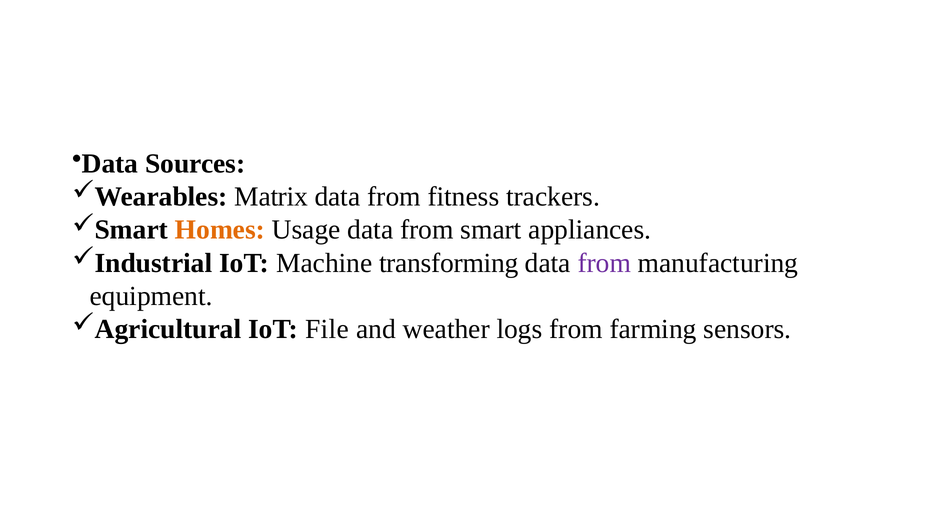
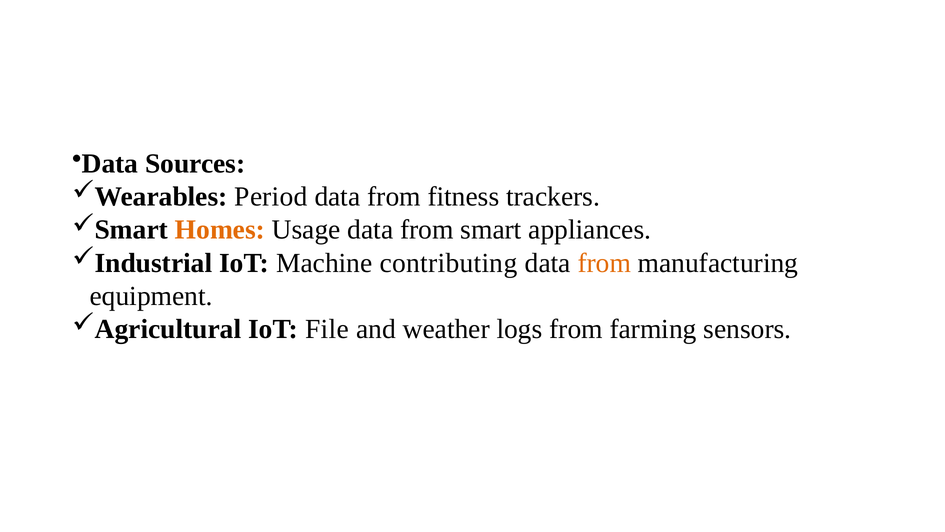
Matrix: Matrix -> Period (271, 197)
transforming: transforming -> contributing (448, 263)
from colour: purple -> orange (604, 263)
